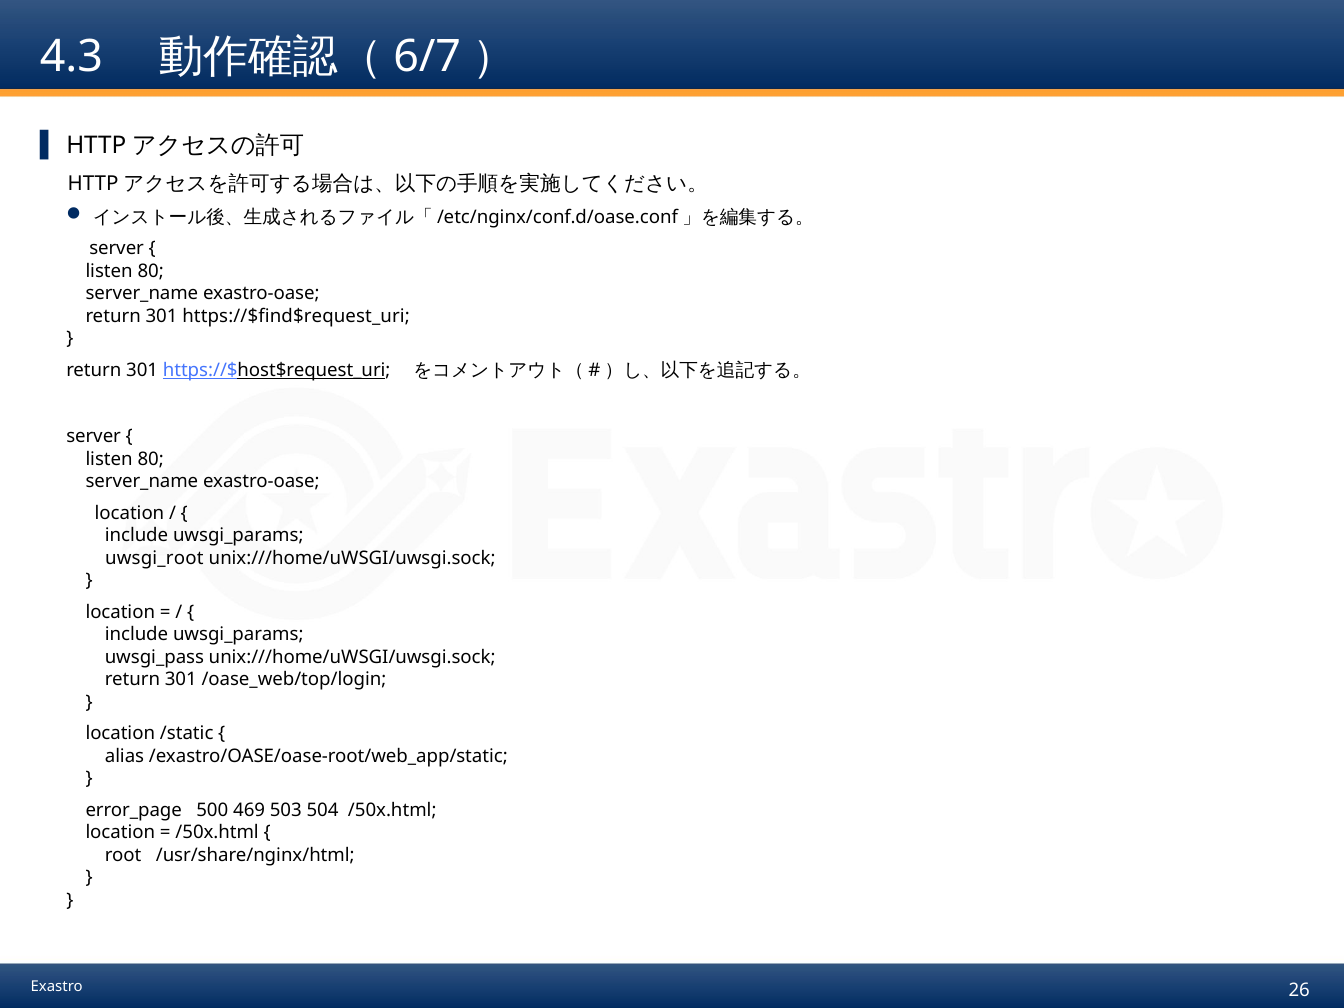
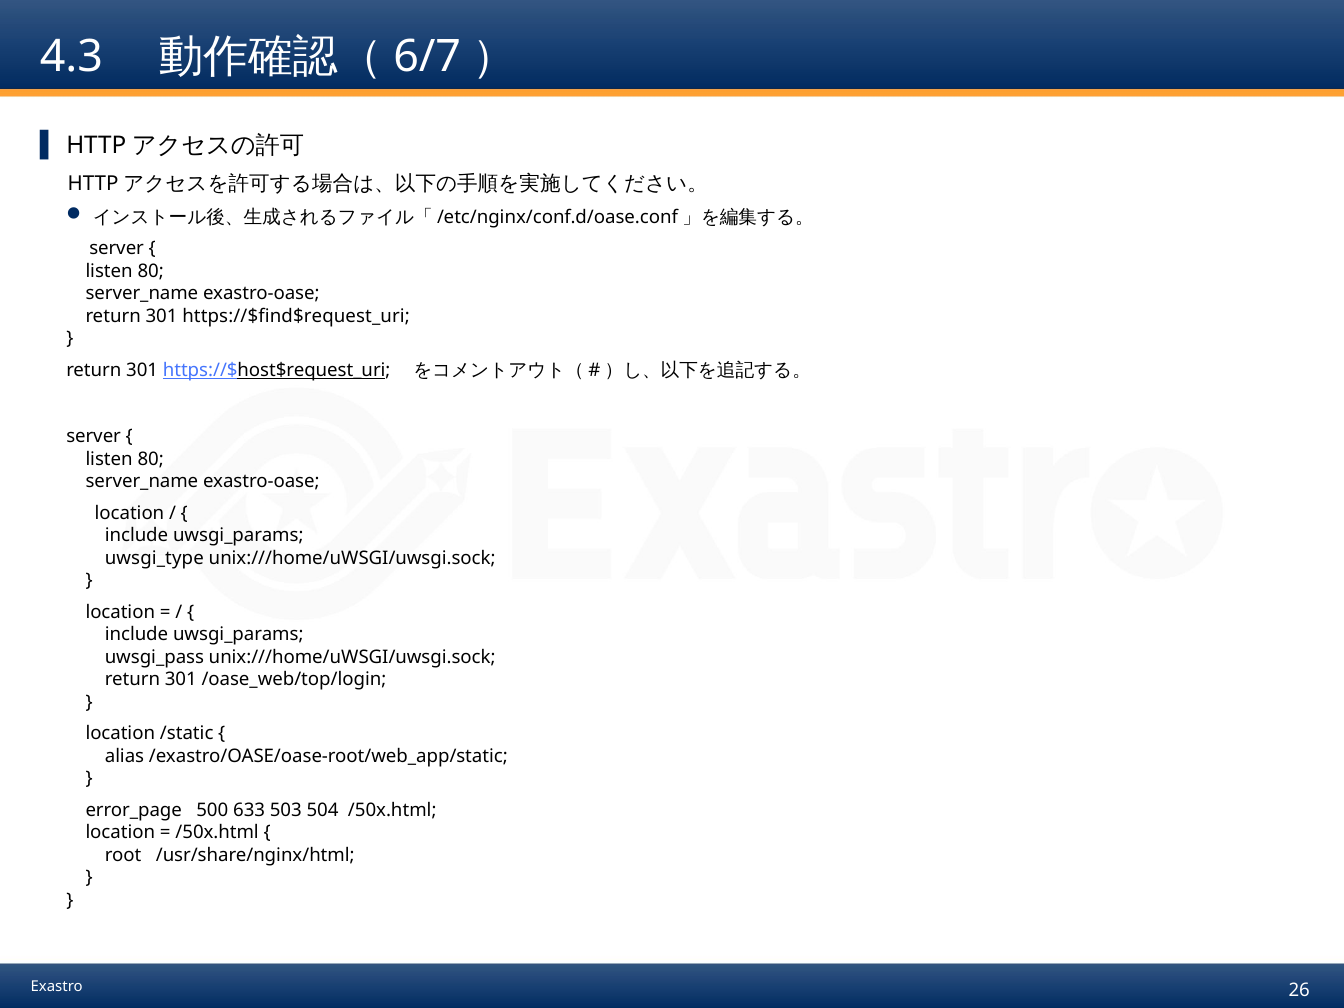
uwsgi_root: uwsgi_root -> uwsgi_type (154, 558)
469: 469 -> 633 (249, 810)
